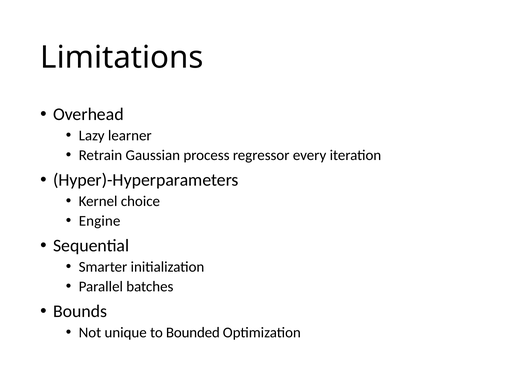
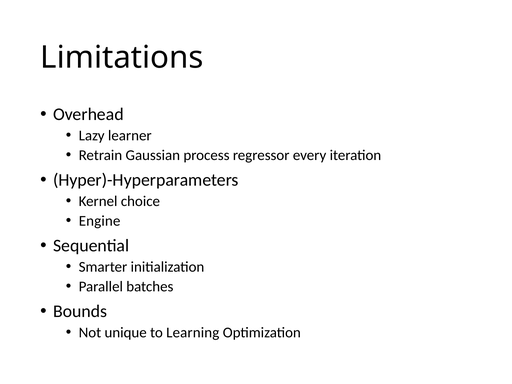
Bounded: Bounded -> Learning (193, 332)
